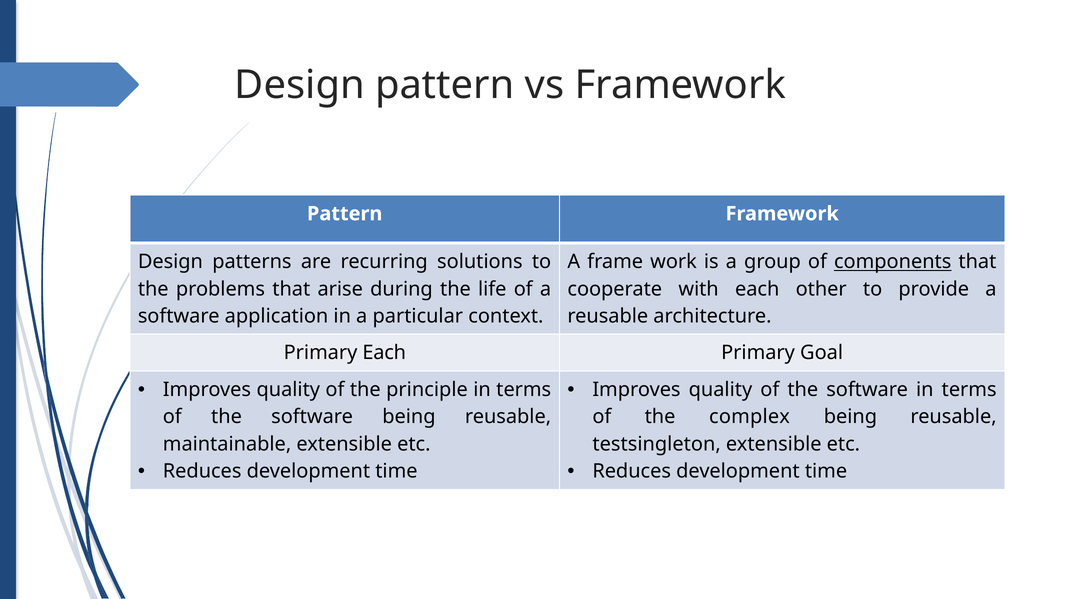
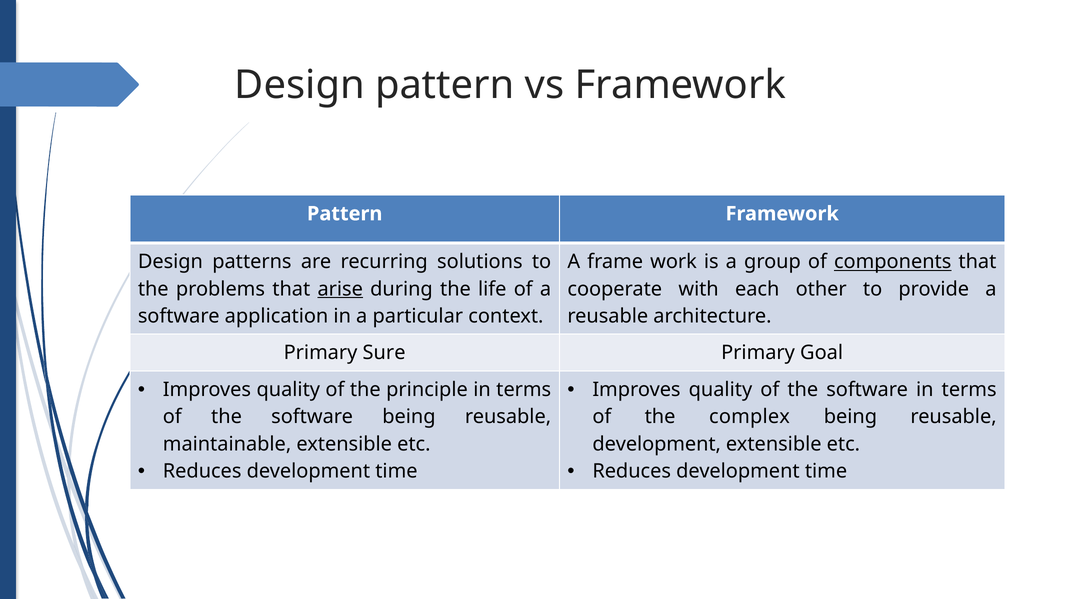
arise underline: none -> present (340, 289)
Primary Each: Each -> Sure (384, 353)
testsingleton: testsingleton -> development (657, 444)
